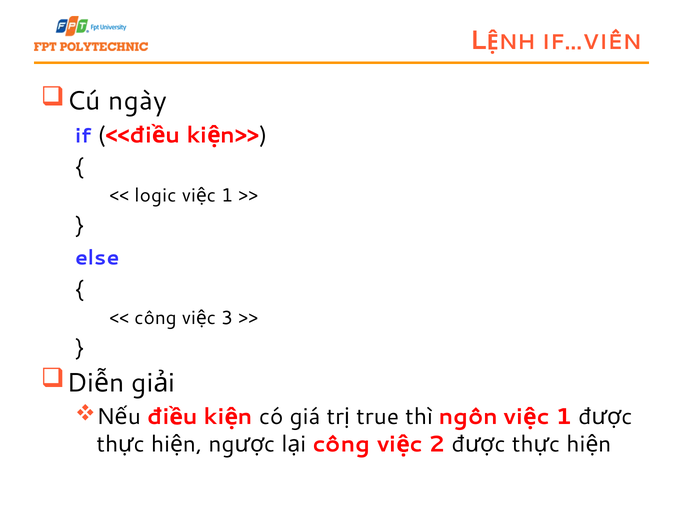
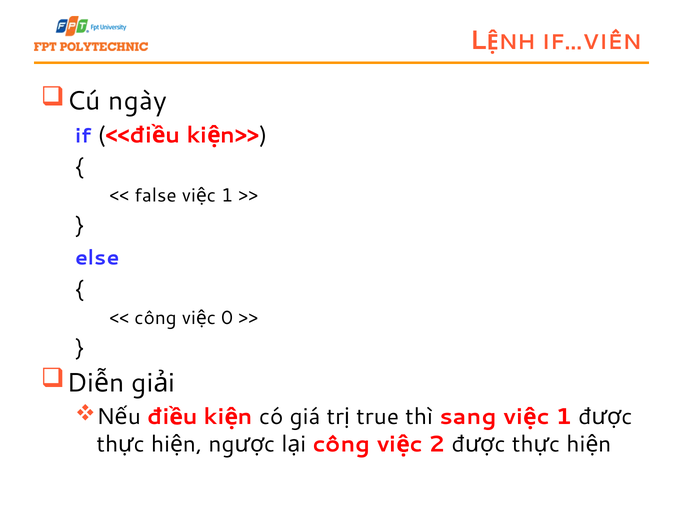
logic: logic -> false (155, 195)
3: 3 -> 0 (227, 317)
ngôn: ngôn -> sang (468, 416)
